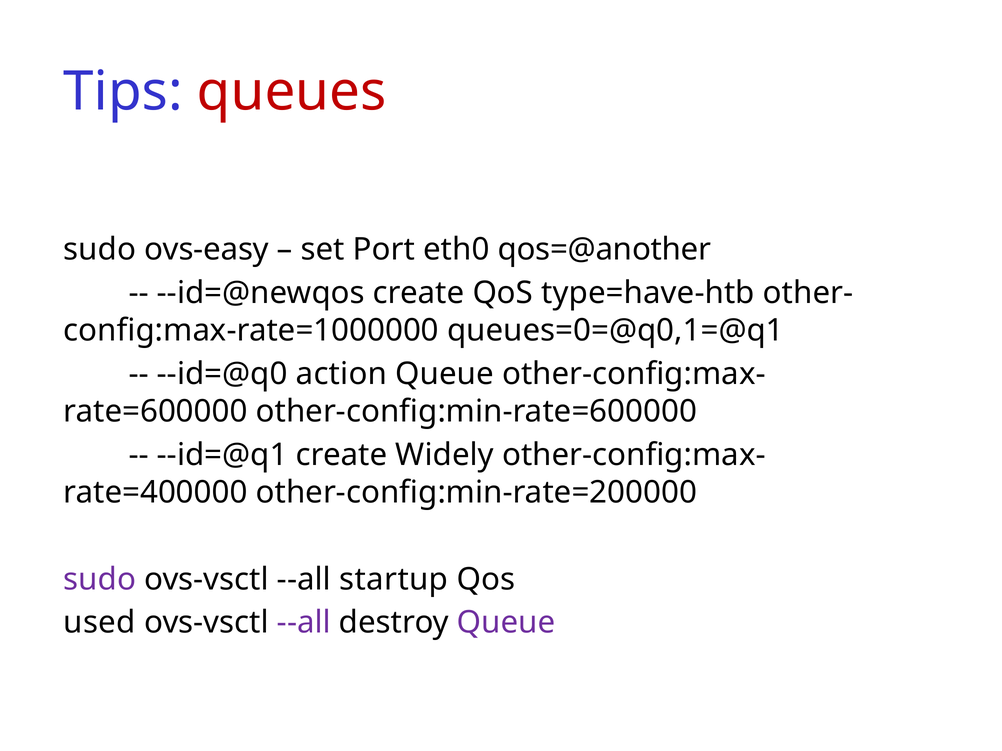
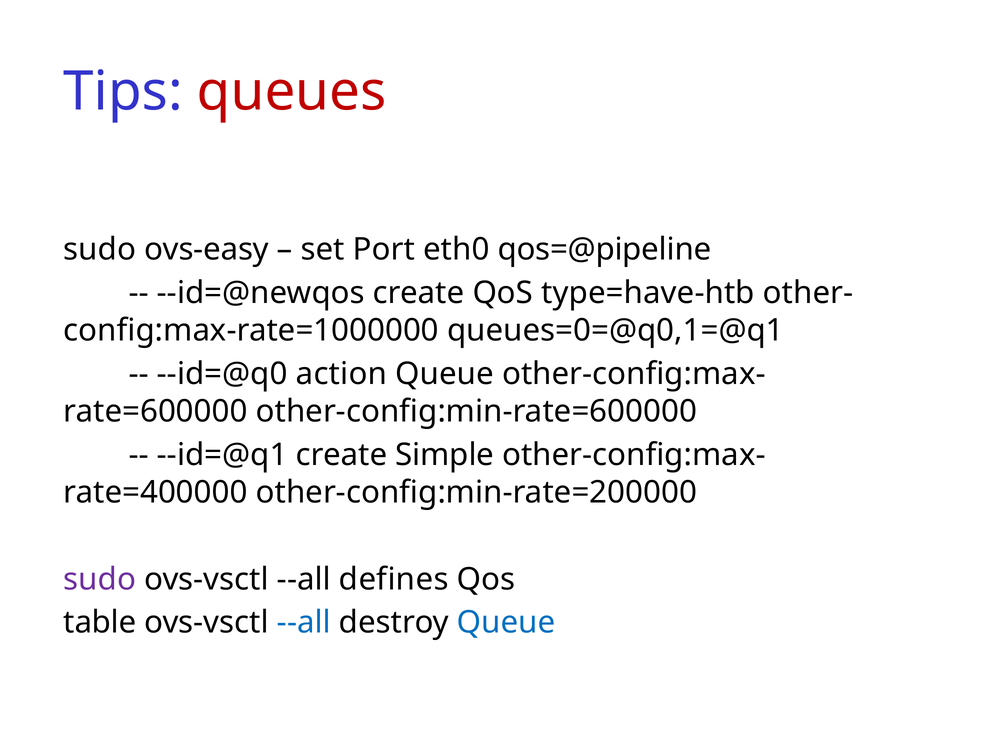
qos=@another: qos=@another -> qos=@pipeline (604, 250)
Widely: Widely -> Simple (445, 455)
startup: startup -> defines (394, 580)
used: used -> table (100, 623)
--all colour: purple -> blue (304, 623)
Queue colour: purple -> blue (506, 623)
